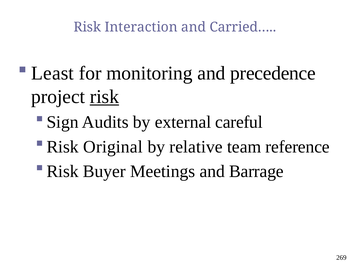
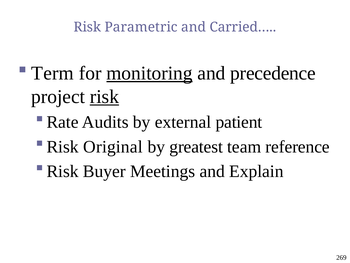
Interaction: Interaction -> Parametric (141, 27)
Least: Least -> Term (53, 73)
monitoring underline: none -> present (149, 73)
Sign: Sign -> Rate (63, 122)
careful: careful -> patient (239, 122)
relative: relative -> greatest (196, 146)
Barrage: Barrage -> Explain (256, 171)
